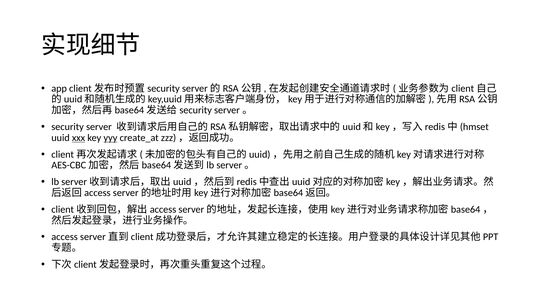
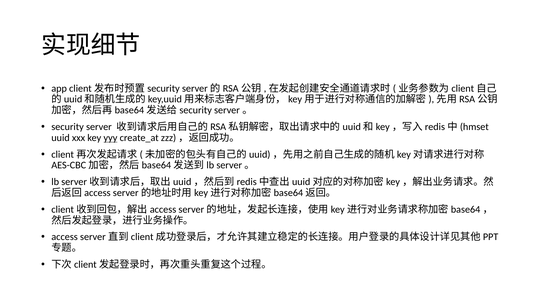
xxx underline: present -> none (79, 138)
